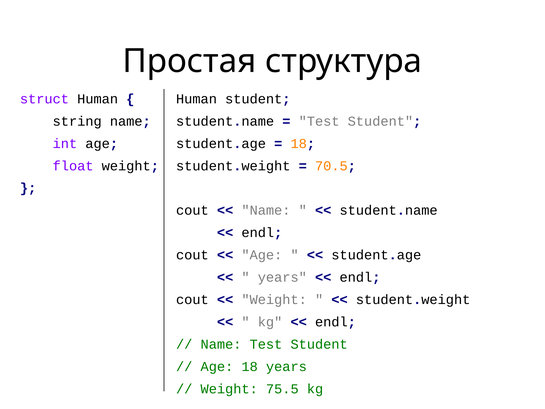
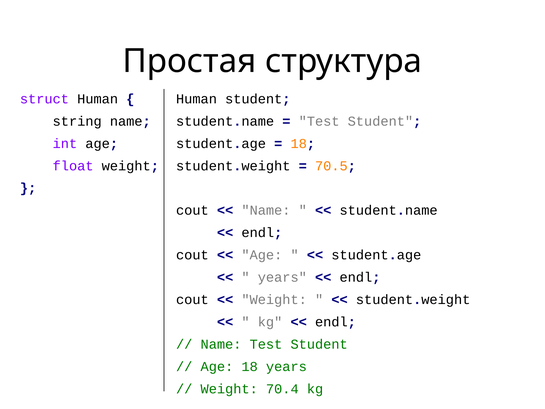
75.5: 75.5 -> 70.4 (282, 389)
